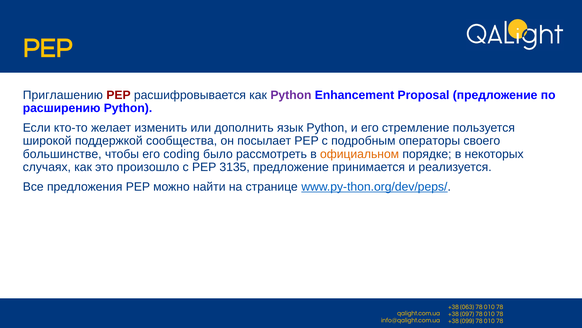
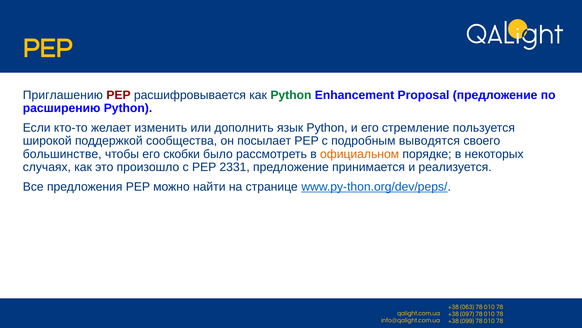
Python colour: purple -> green (291, 95)
операторы: операторы -> выводятся (429, 141)
coding: coding -> скобки (182, 154)
3135: 3135 -> 2331 (235, 167)
